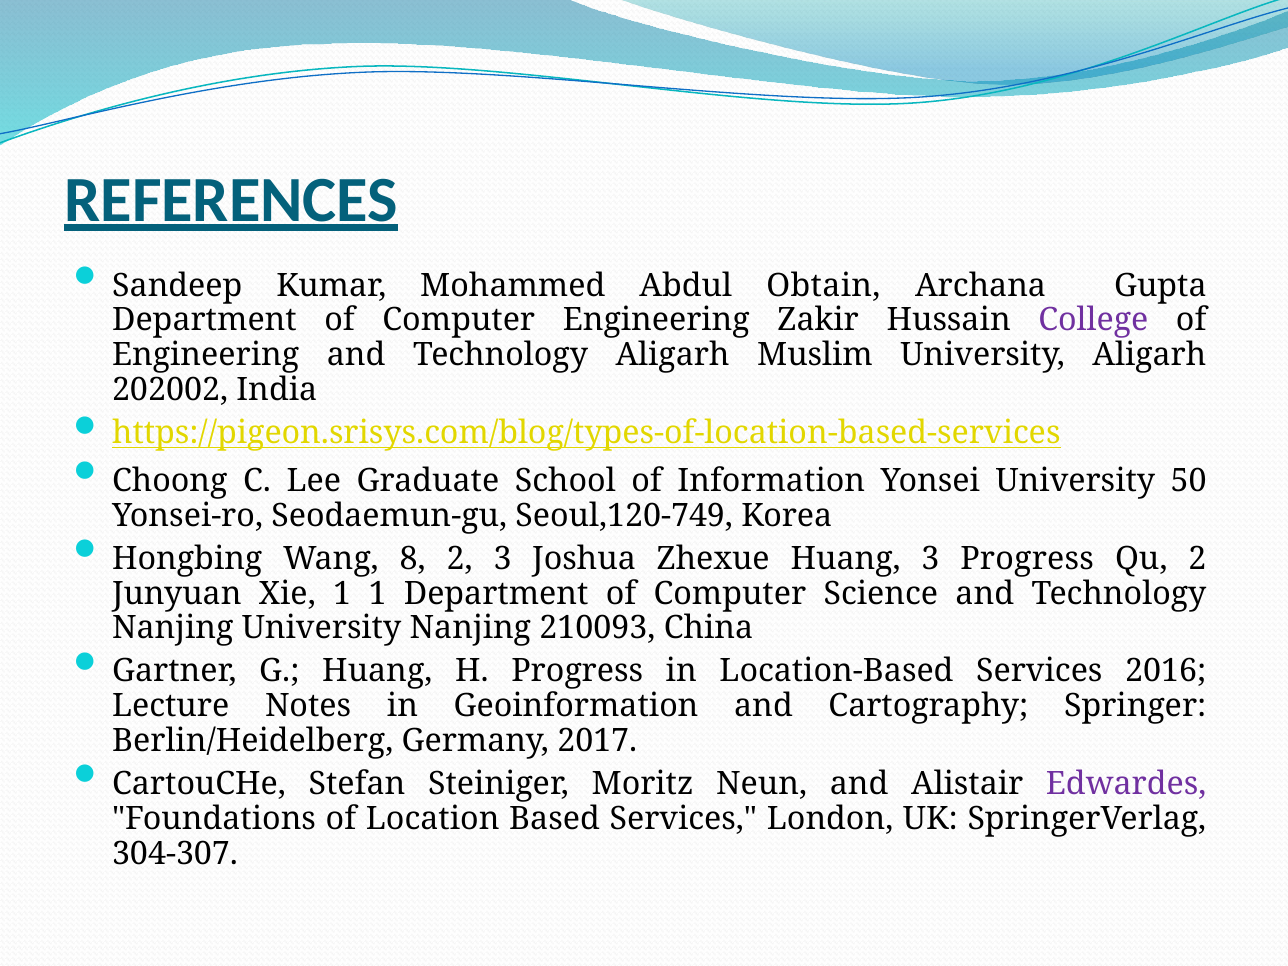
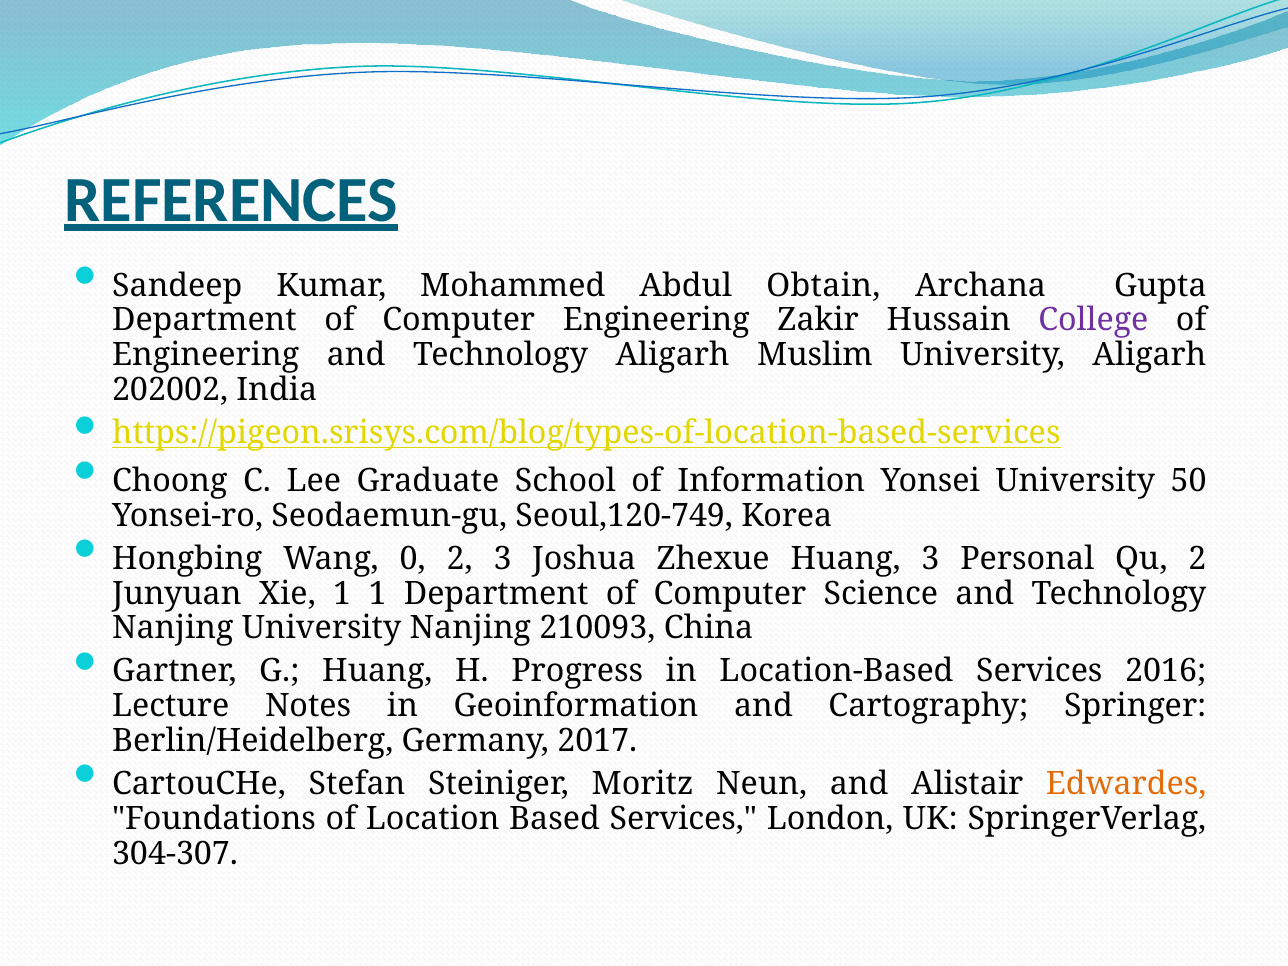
8: 8 -> 0 (413, 559)
3 Progress: Progress -> Personal (1027, 559)
Edwardes colour: purple -> orange (1126, 784)
